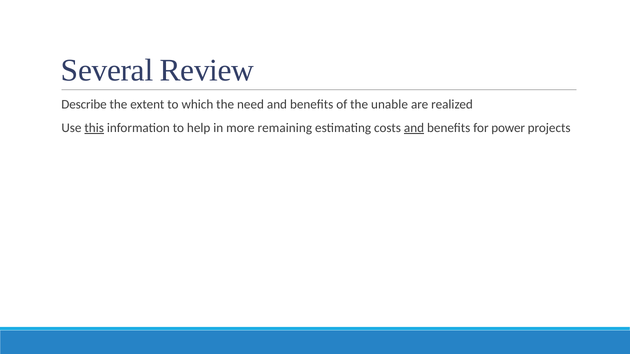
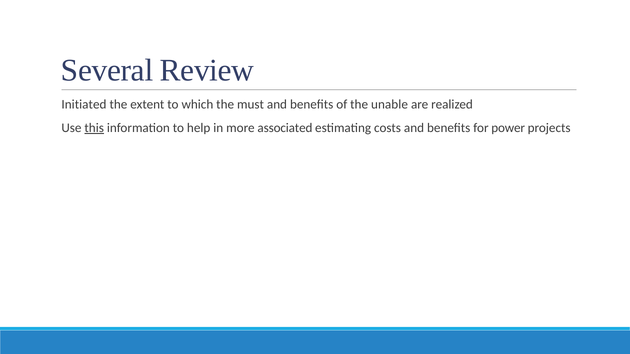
Describe: Describe -> Initiated (84, 105)
need: need -> must (251, 105)
remaining: remaining -> associated (285, 128)
and underline: present -> none (414, 128)
